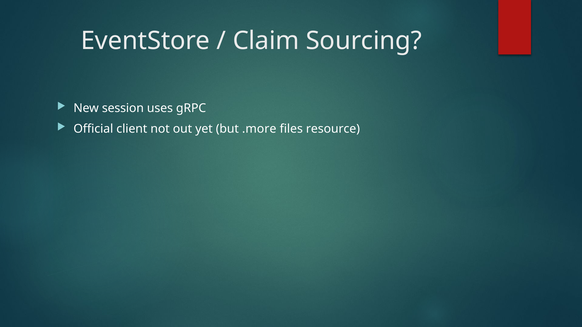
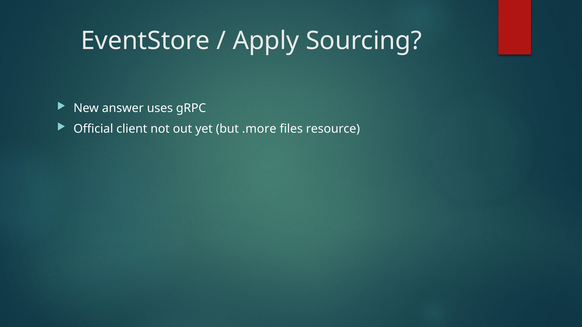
Claim: Claim -> Apply (266, 41)
session: session -> answer (123, 108)
